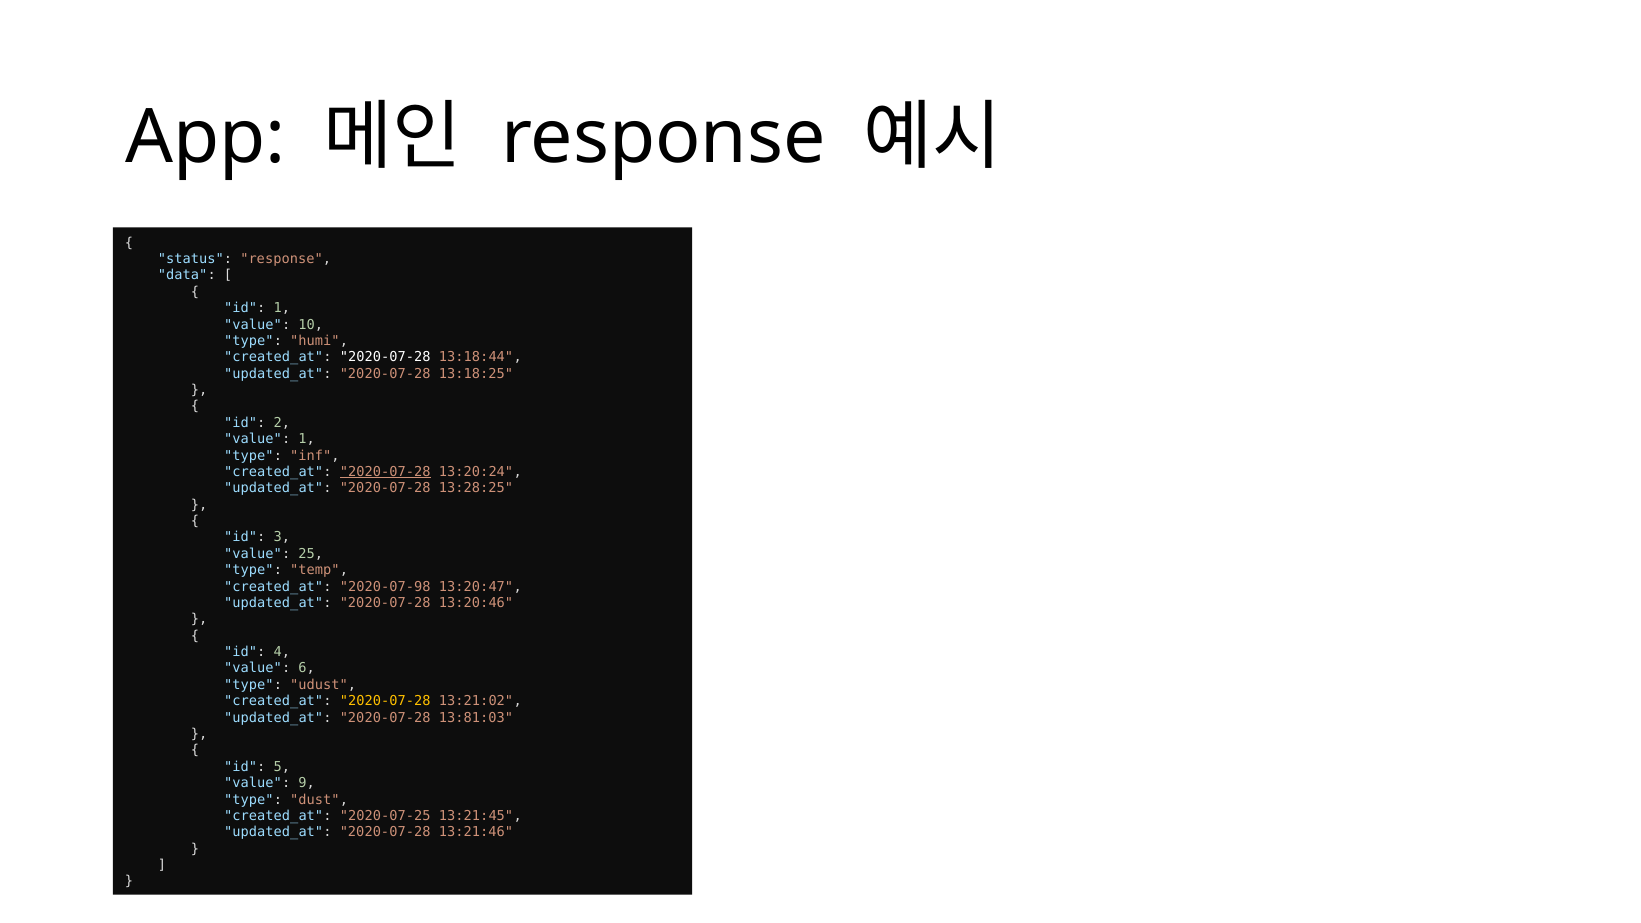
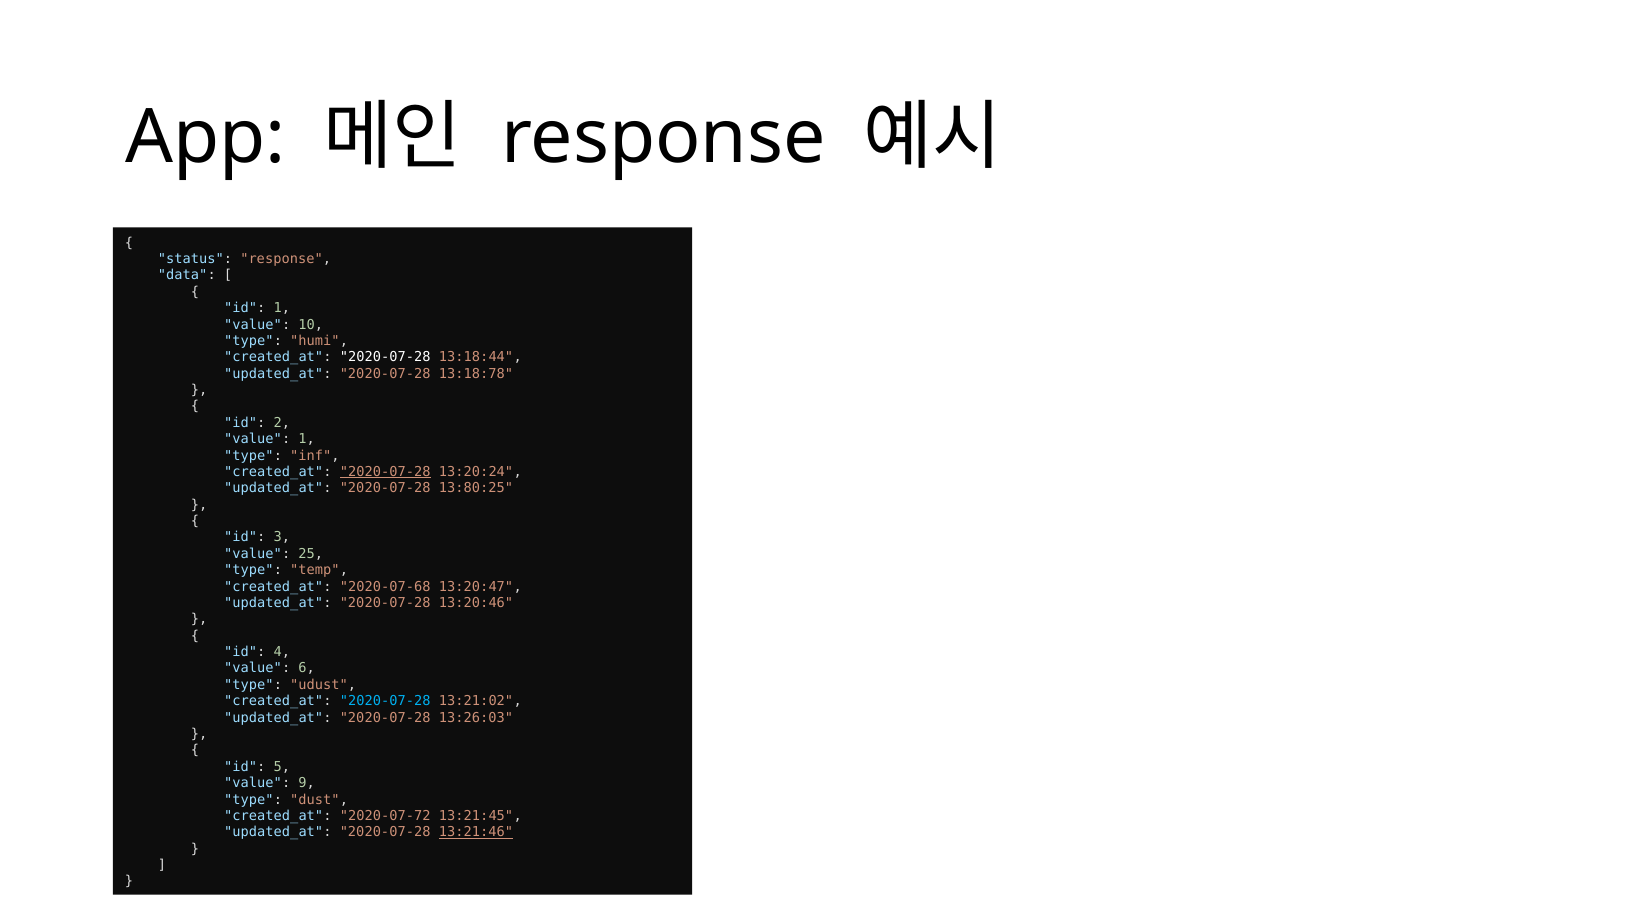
13:18:25: 13:18:25 -> 13:18:78 (476, 374)
13:28:25: 13:28:25 -> 13:80:25 (476, 488)
2020-07-98: 2020-07-98 -> 2020-07-68 (385, 587)
2020-07-28 colour: yellow -> light blue (385, 701)
13:81:03: 13:81:03 -> 13:26:03 (476, 718)
2020-07-25: 2020-07-25 -> 2020-07-72 (385, 816)
13:21:46 underline: none -> present (476, 832)
